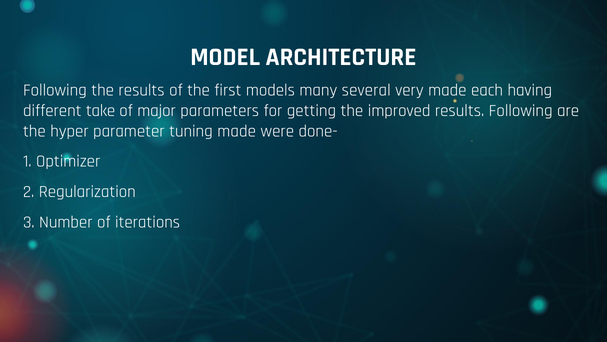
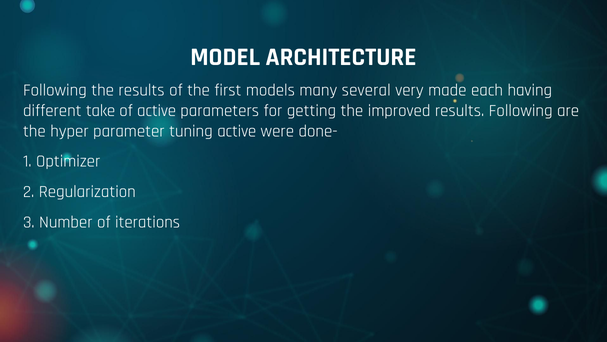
of major: major -> active (157, 110)
tuning made: made -> active (237, 131)
